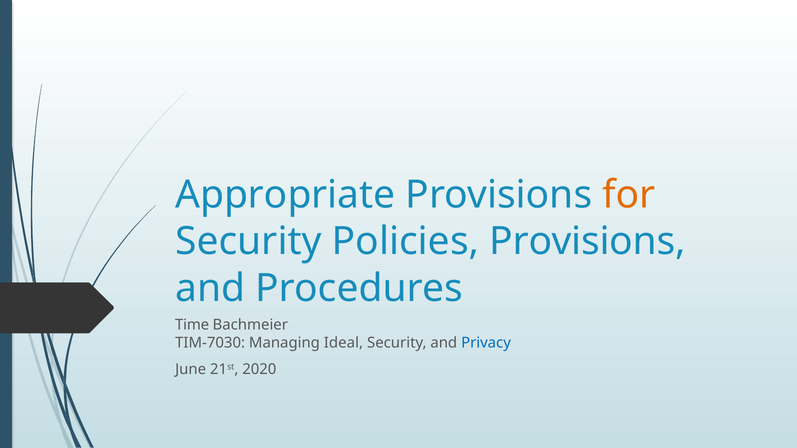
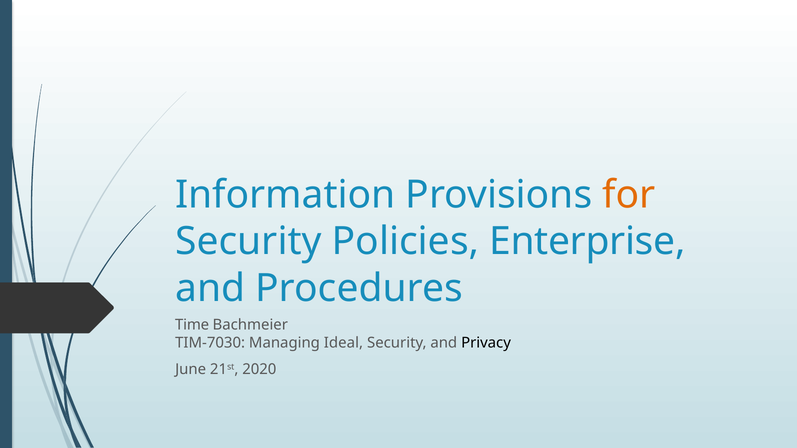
Appropriate: Appropriate -> Information (285, 195)
Policies Provisions: Provisions -> Enterprise (587, 242)
Privacy colour: blue -> black (486, 343)
